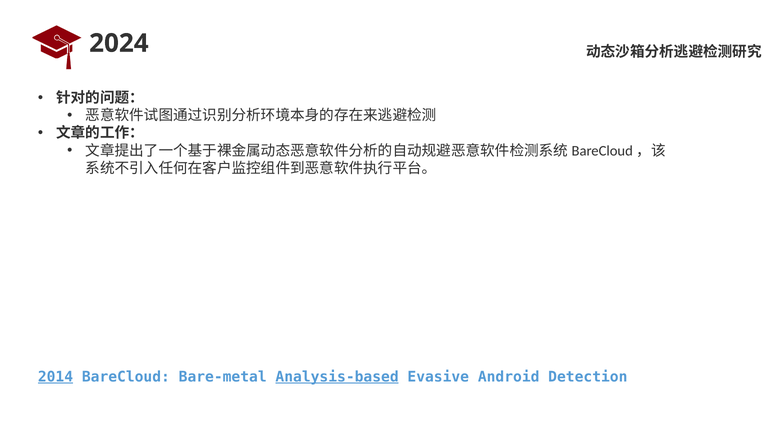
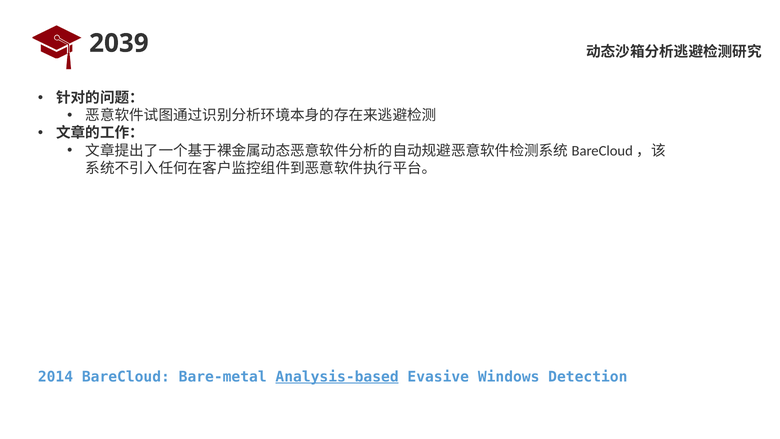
2024: 2024 -> 2039 (119, 43)
2014 underline: present -> none (56, 377)
Android: Android -> Windows (509, 377)
